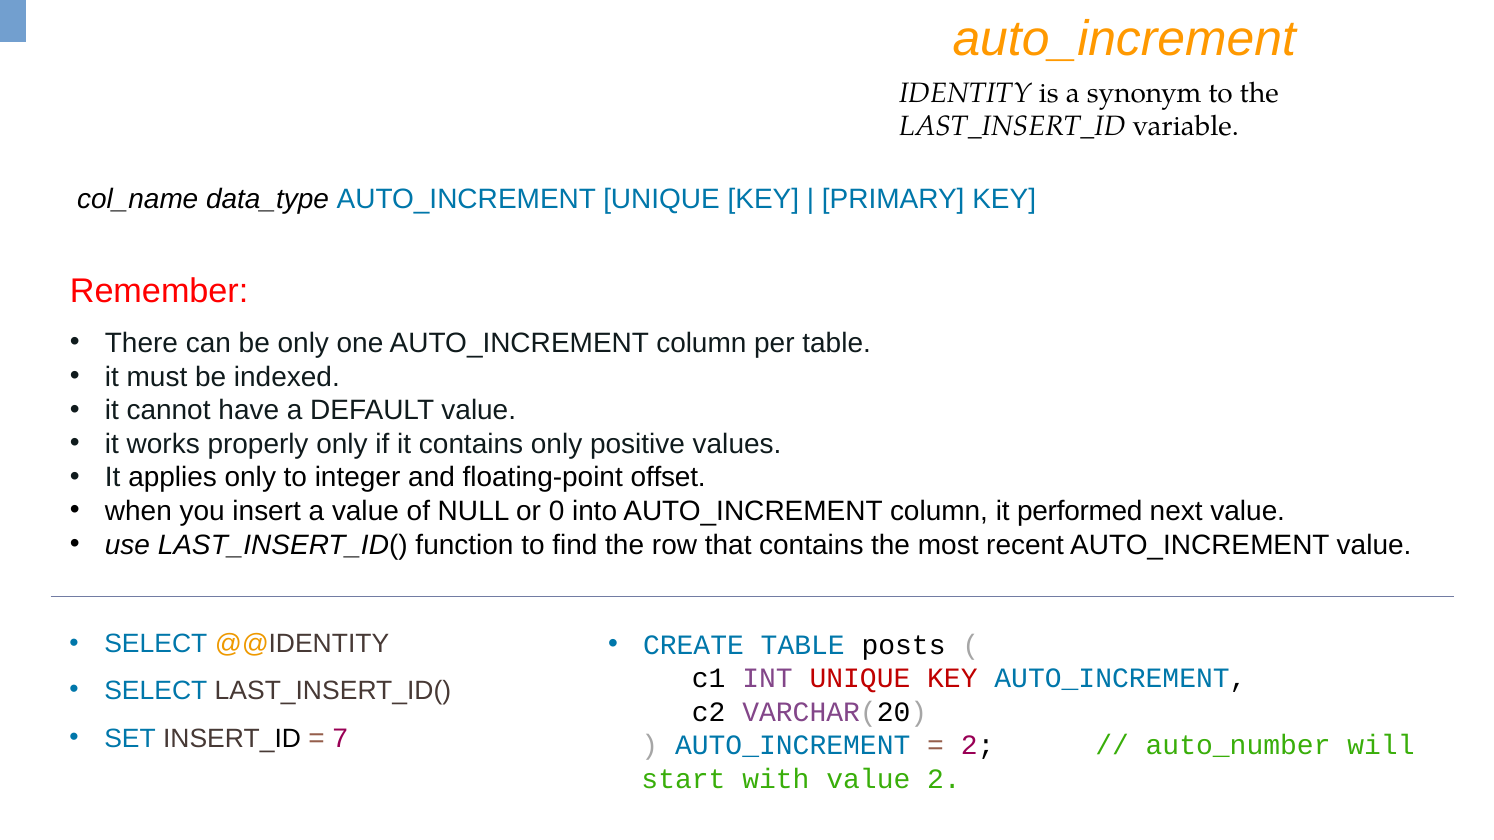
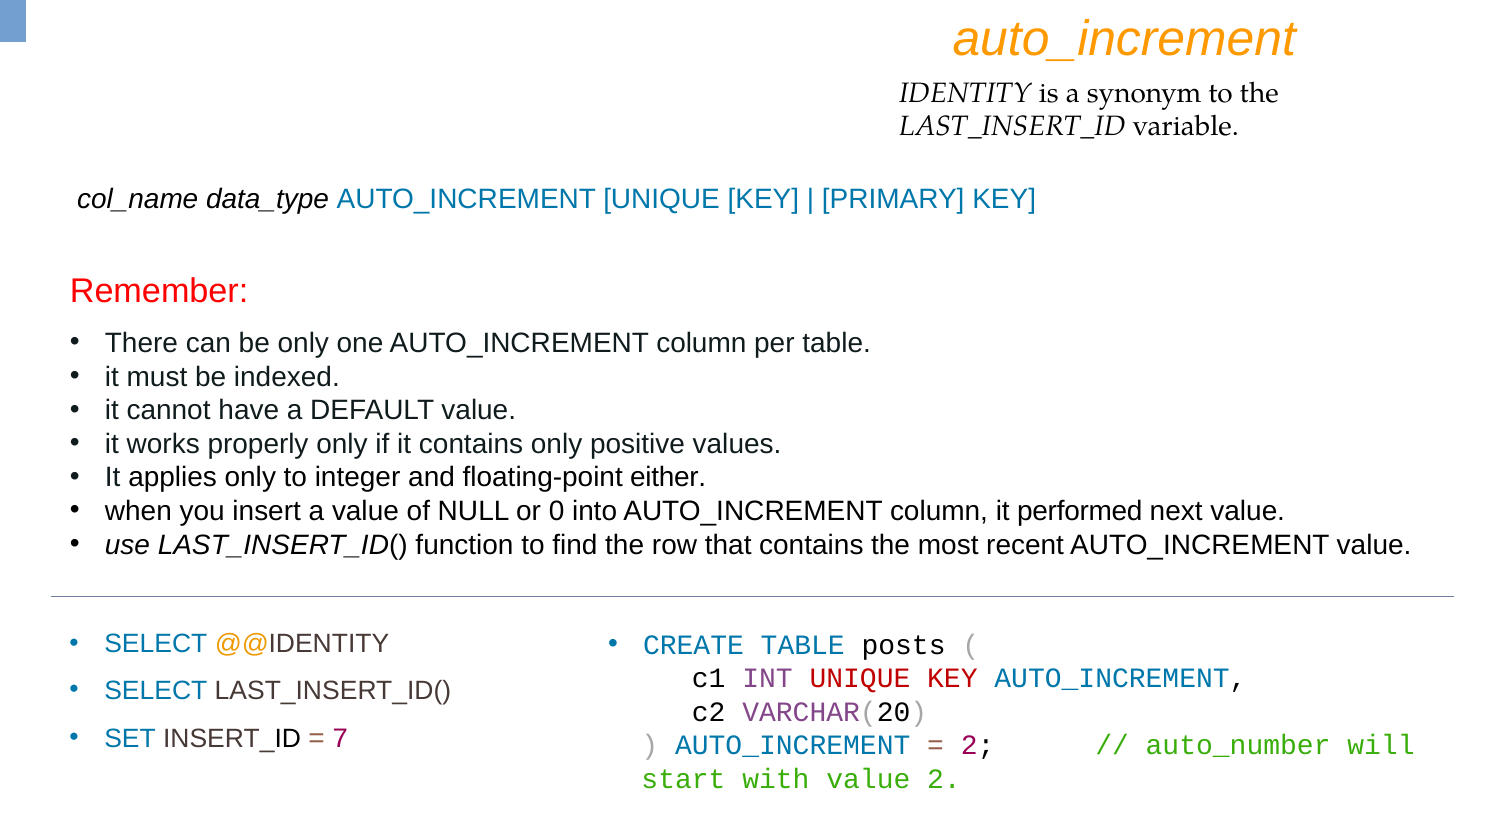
offset: offset -> either (668, 478)
